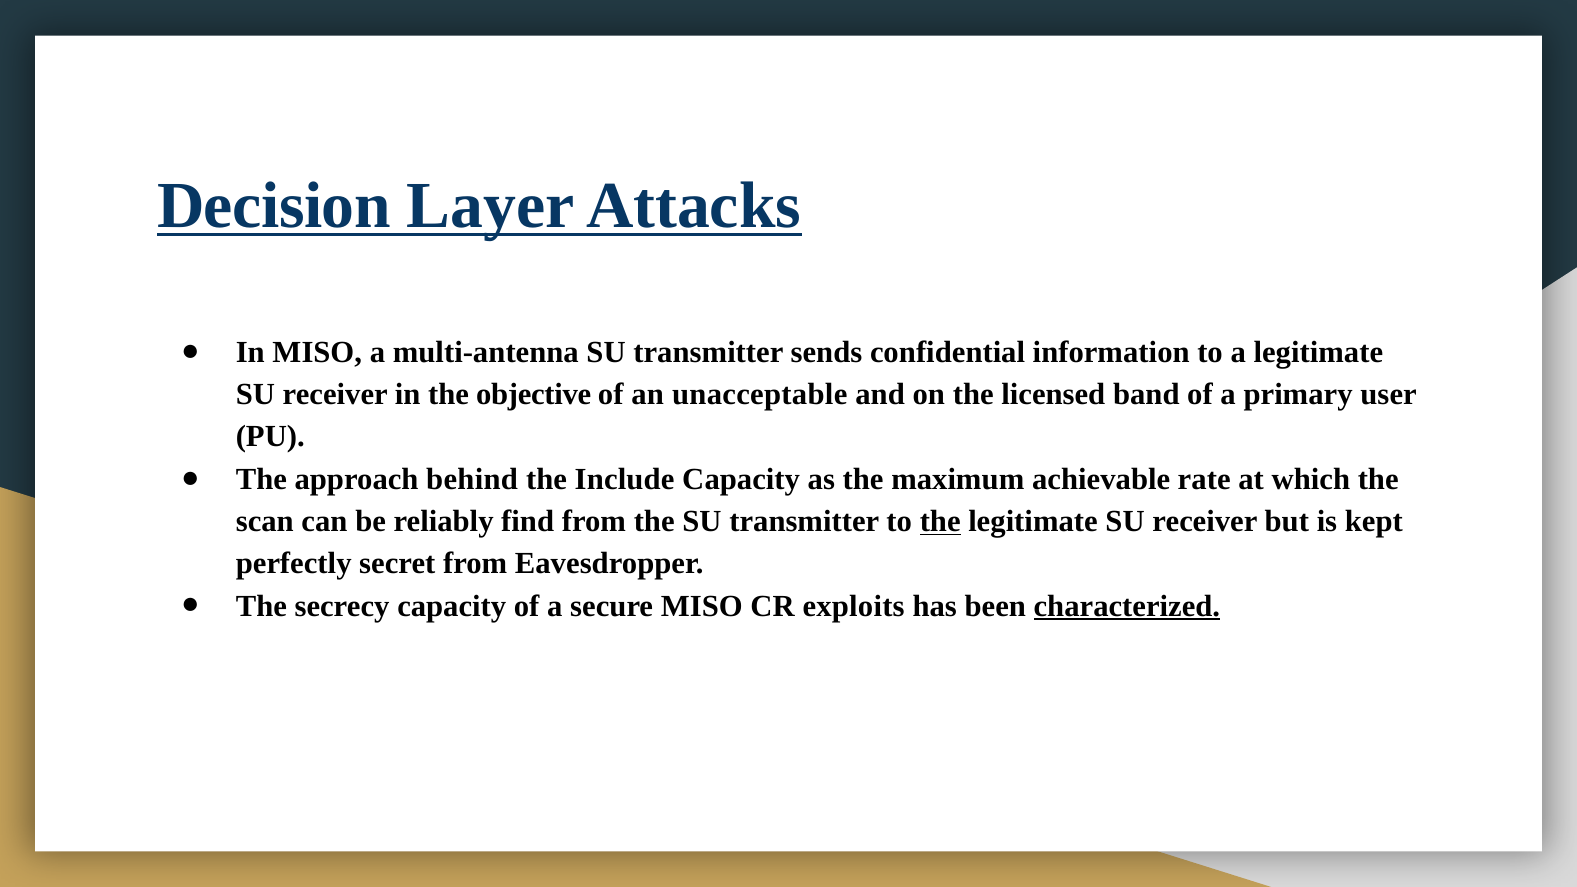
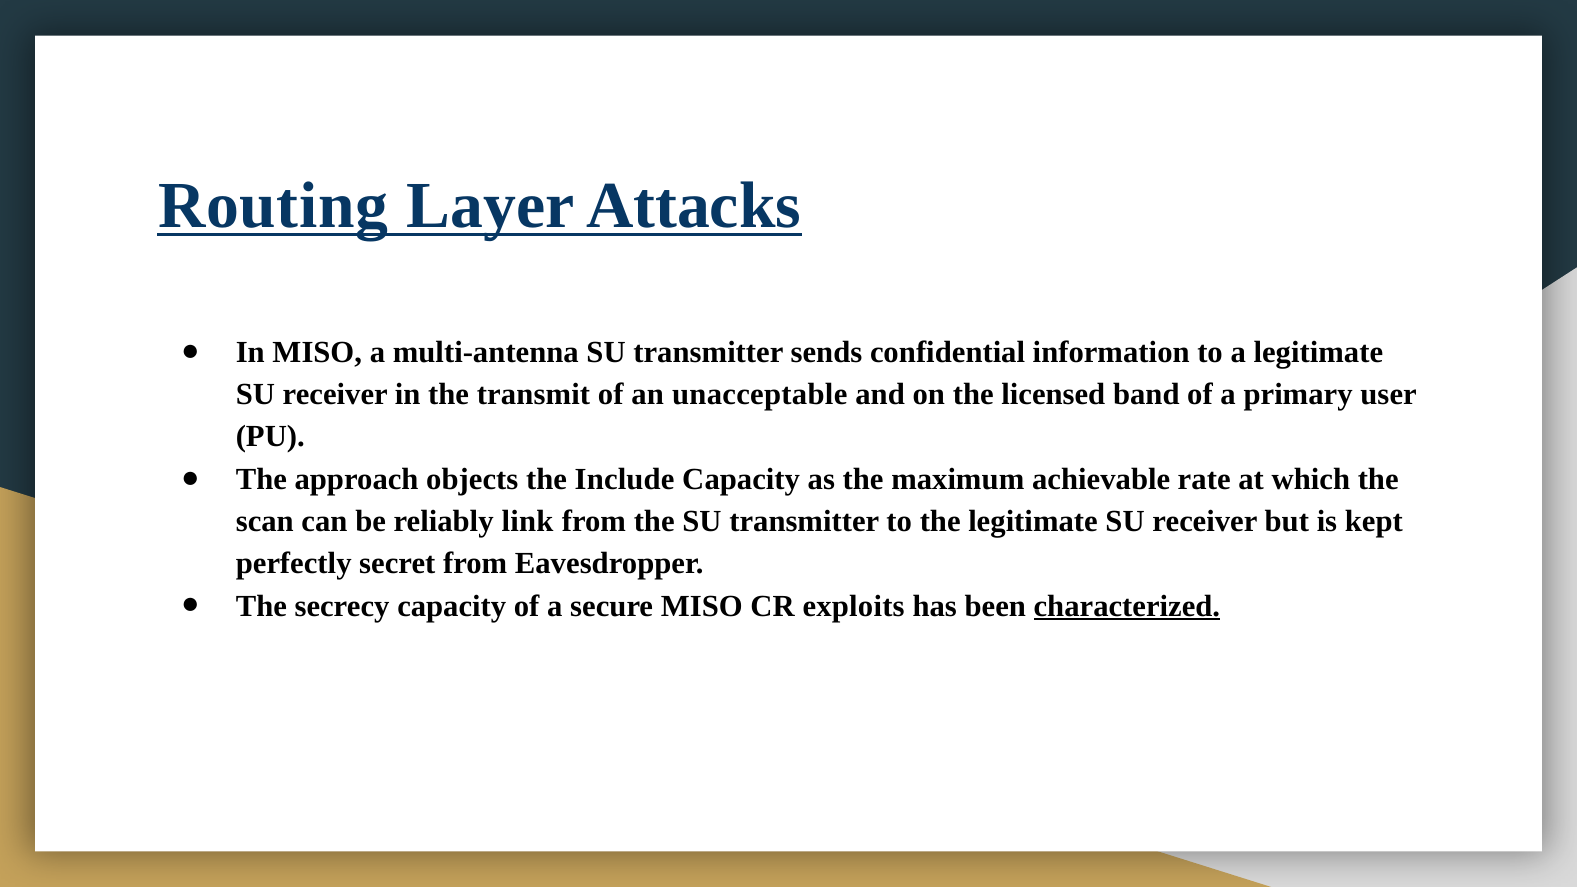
Decision: Decision -> Routing (273, 206)
objective: objective -> transmit (533, 395)
behind: behind -> objects (472, 479)
find: find -> link (528, 521)
the underline: present -> none (940, 521)
